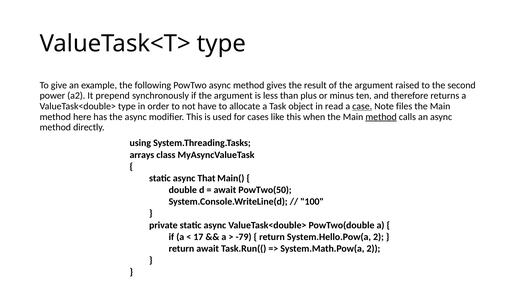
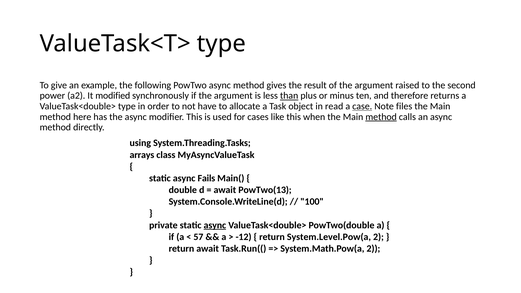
prepend: prepend -> modified (113, 96)
than underline: none -> present (289, 96)
That: That -> Fails (206, 178)
PowTwo(50: PowTwo(50 -> PowTwo(13 (265, 190)
async underline: none -> present (215, 225)
17: 17 -> 57 (198, 237)
-79: -79 -> -12 (244, 237)
System.Hello.Pow(a: System.Hello.Pow(a -> System.Level.Pow(a (329, 237)
